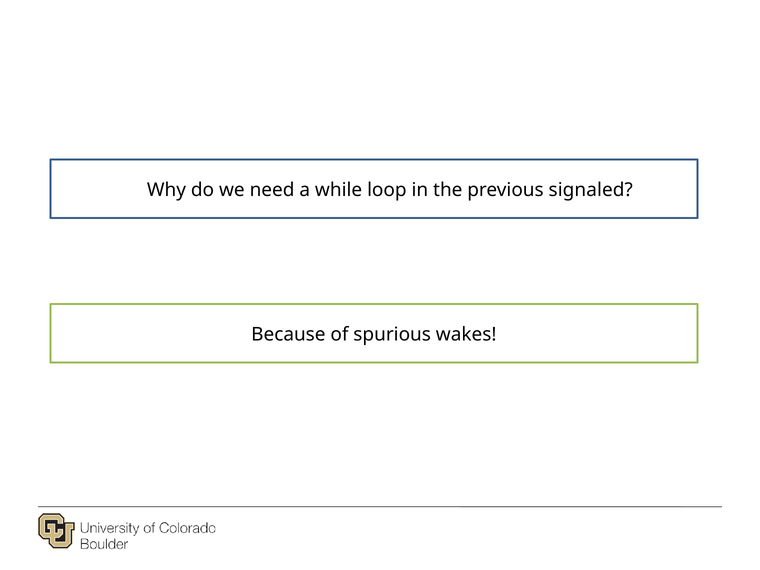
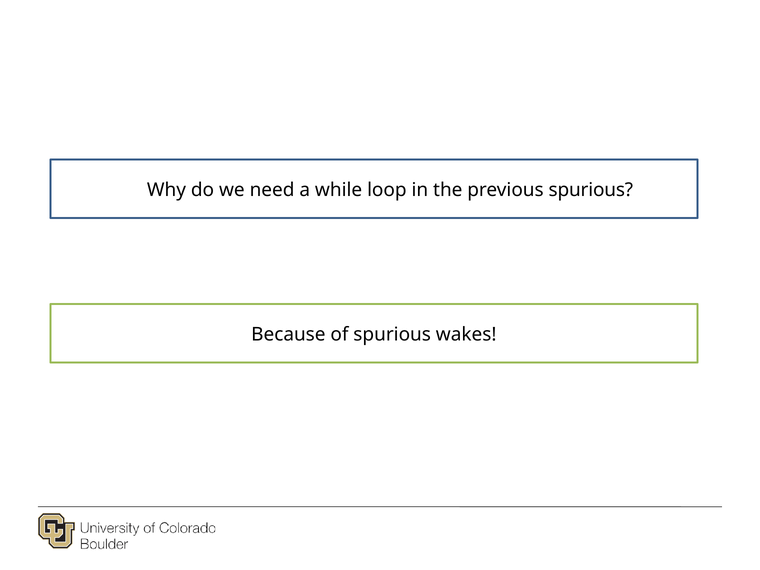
previous signaled: signaled -> spurious (591, 190)
